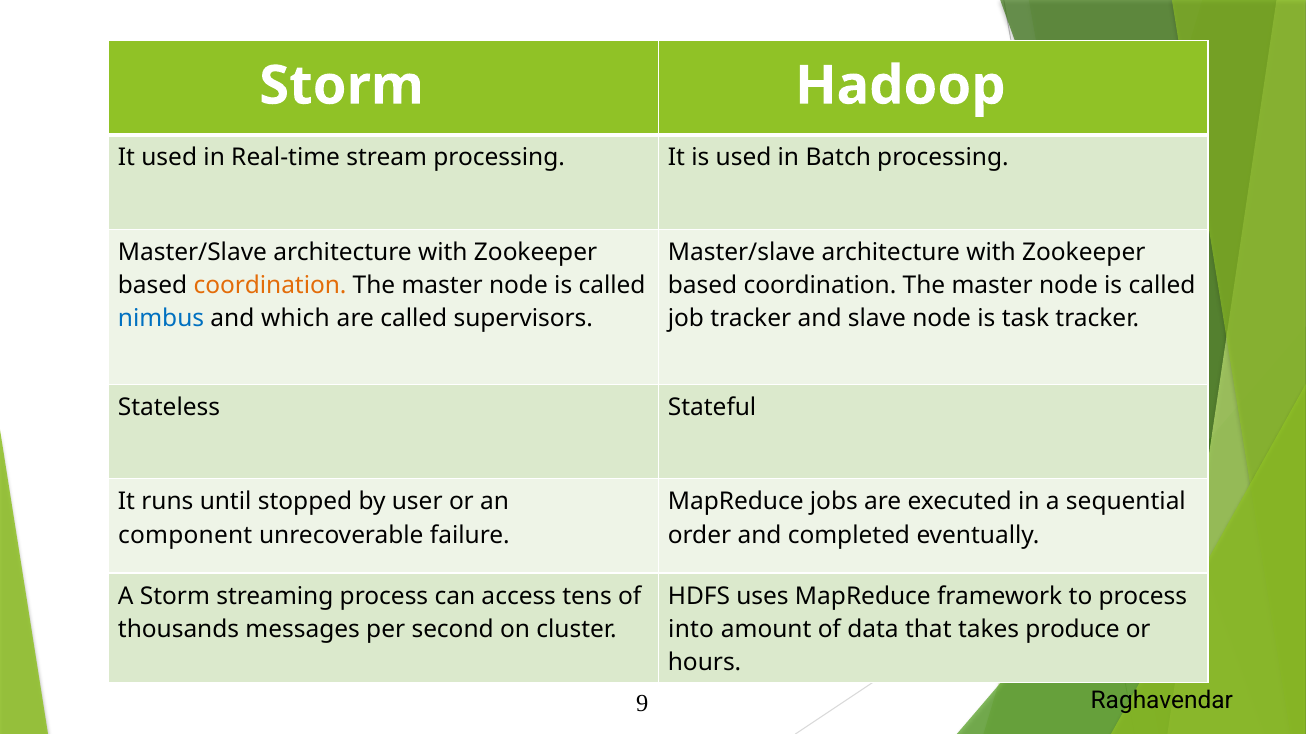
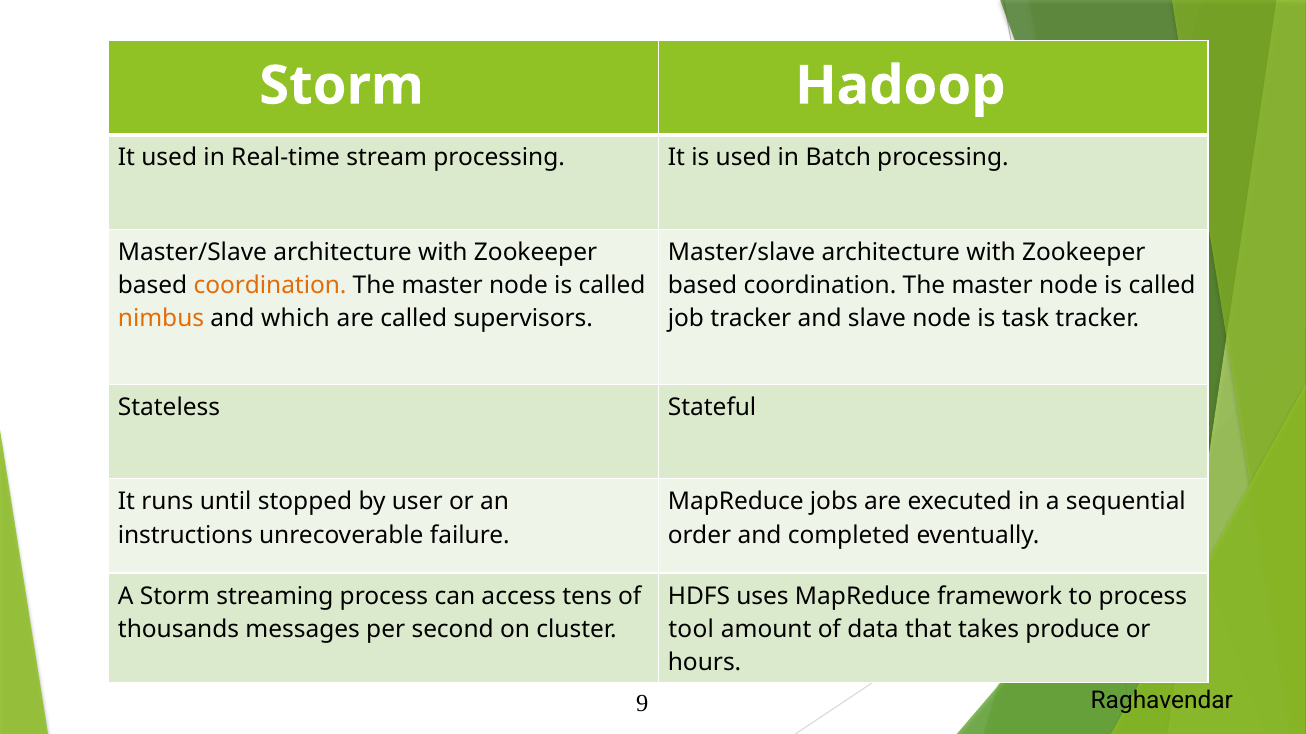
nimbus colour: blue -> orange (161, 319)
component: component -> instructions (185, 535)
into: into -> tool (691, 630)
